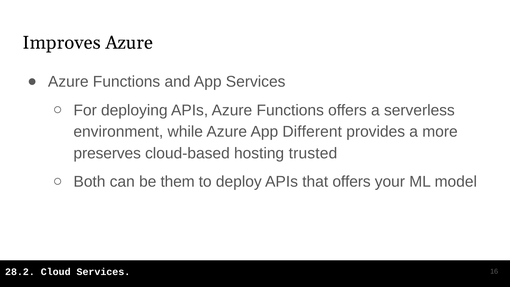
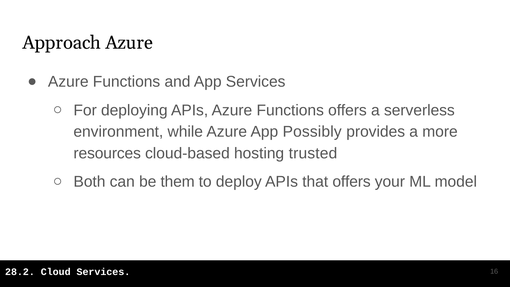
Improves: Improves -> Approach (62, 43)
Different: Different -> Possibly (312, 132)
preserves: preserves -> resources (107, 153)
